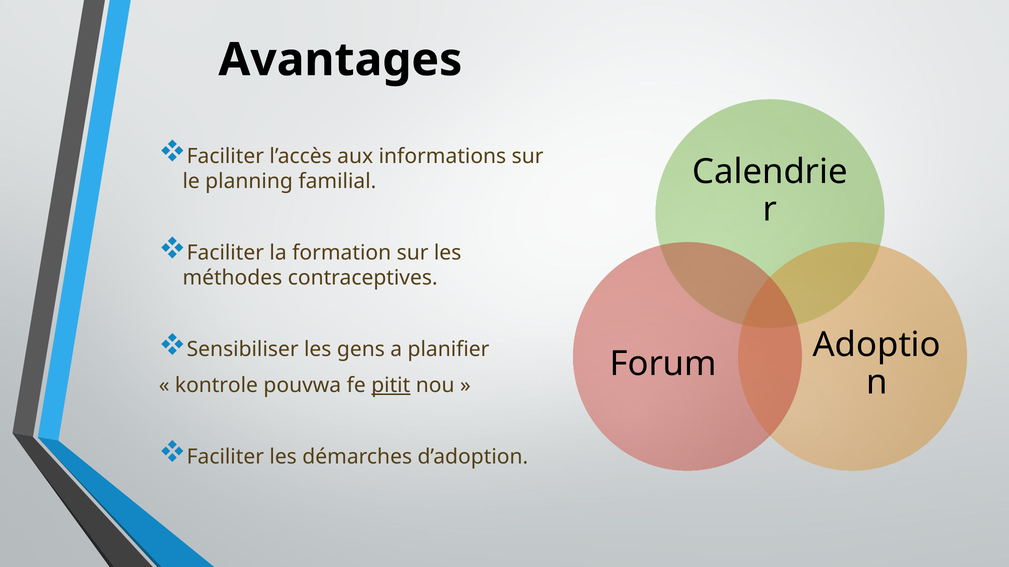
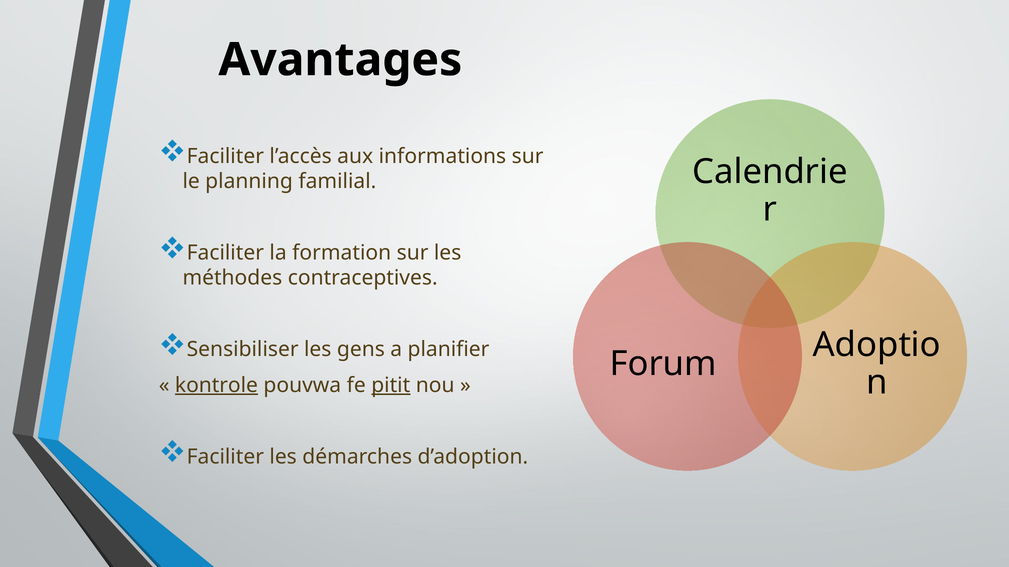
kontrole underline: none -> present (216, 386)
